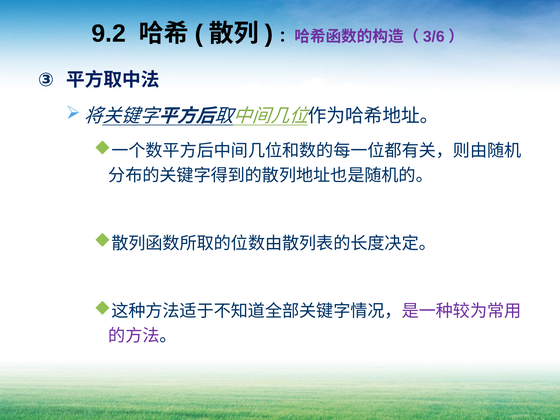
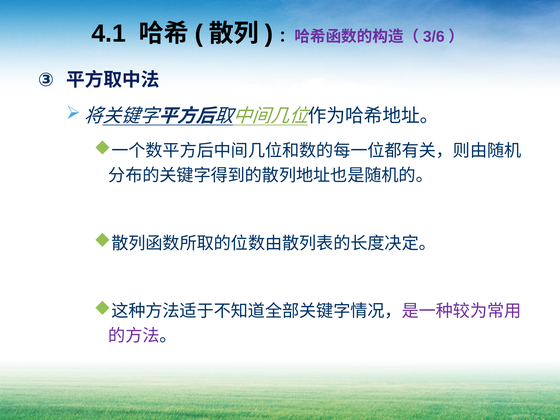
9.2: 9.2 -> 4.1 (109, 34)
